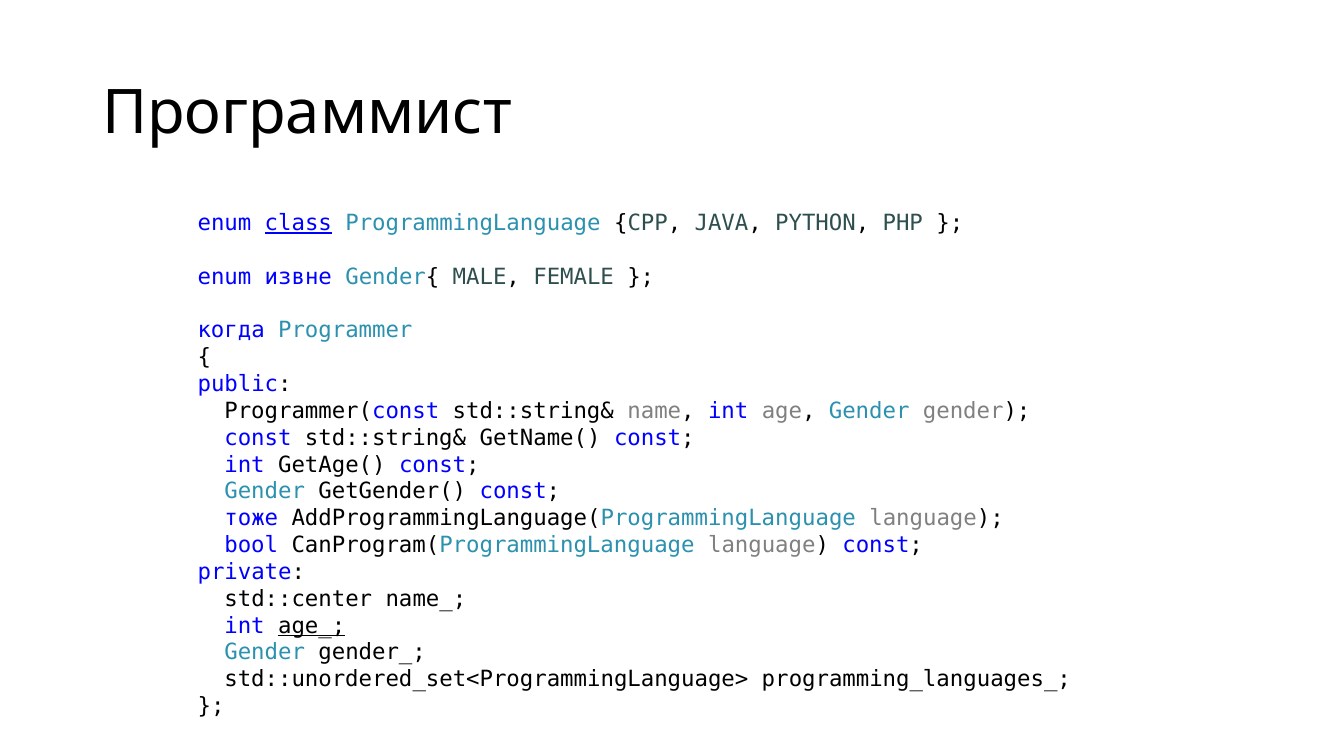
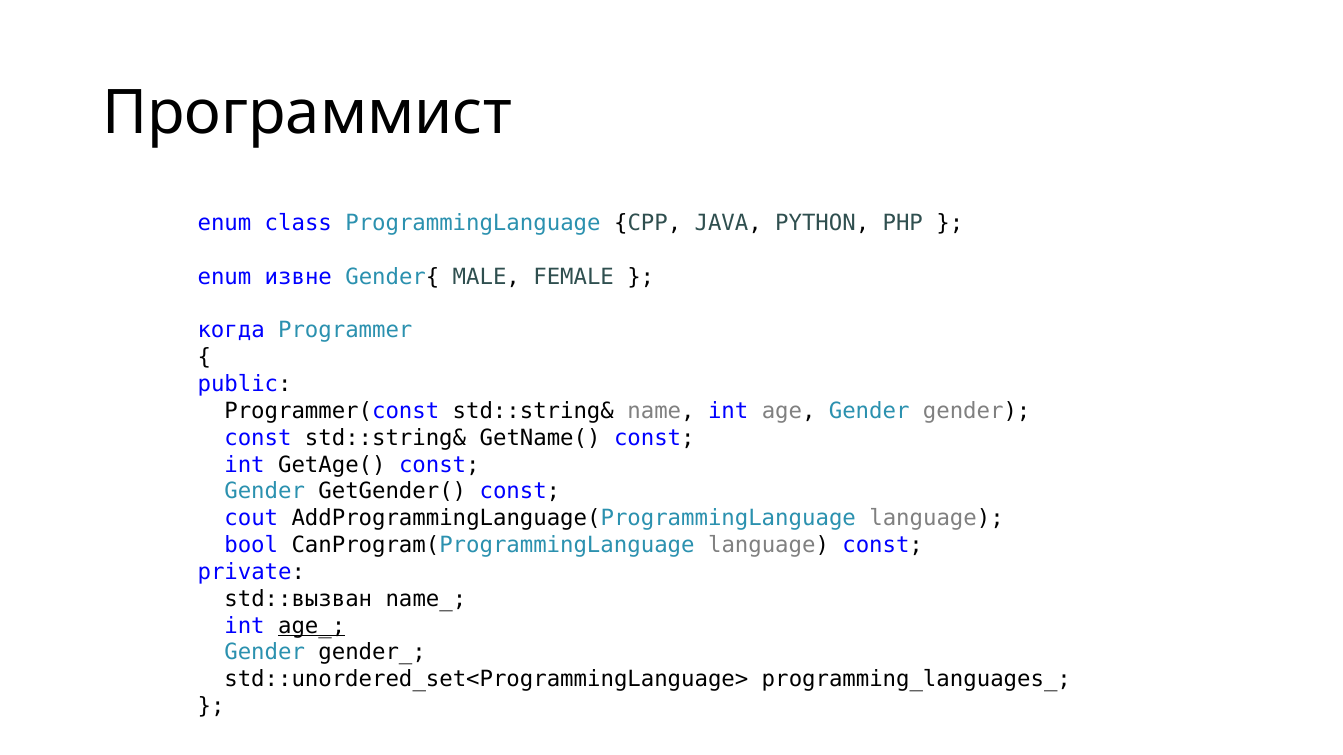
class underline: present -> none (298, 223)
тоже: тоже -> cout (251, 519)
std::center: std::center -> std::вызван (298, 599)
